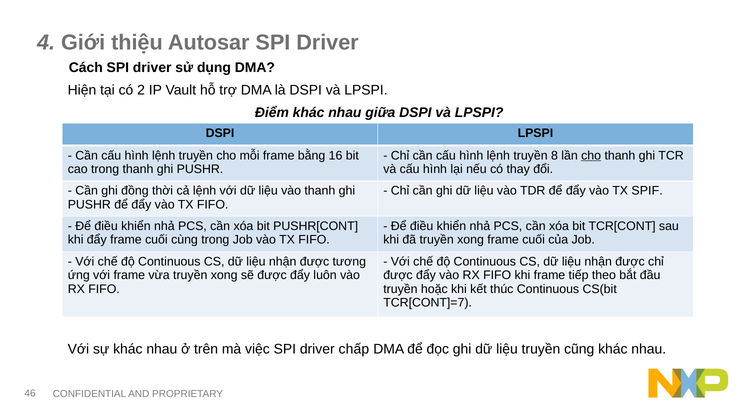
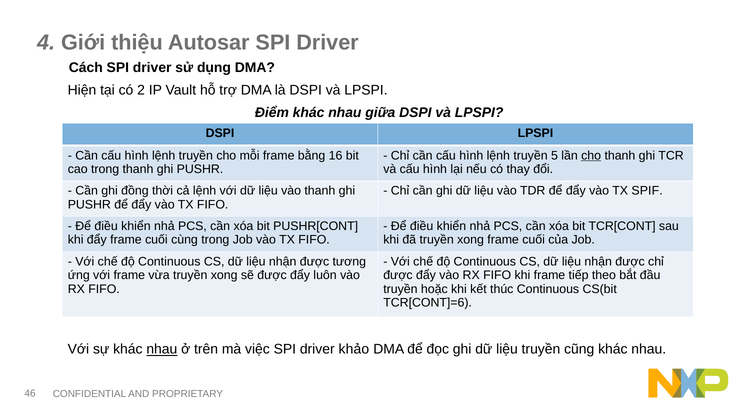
8: 8 -> 5 (554, 155)
TCR[CONT]=7: TCR[CONT]=7 -> TCR[CONT]=6 (428, 302)
nhau underline: none -> present (162, 349)
chấp: chấp -> khảo (354, 349)
